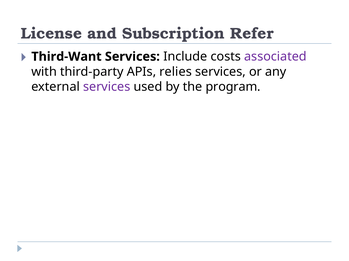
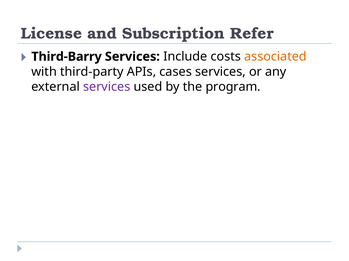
Third-Want: Third-Want -> Third-Barry (67, 57)
associated colour: purple -> orange (275, 57)
relies: relies -> cases (176, 72)
